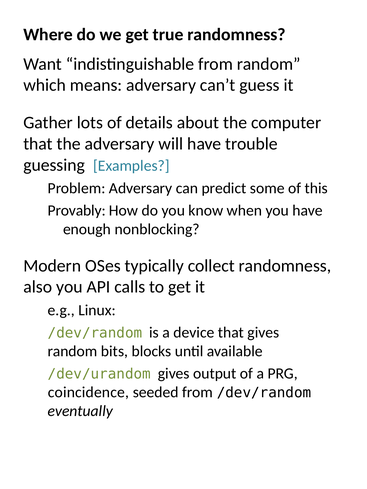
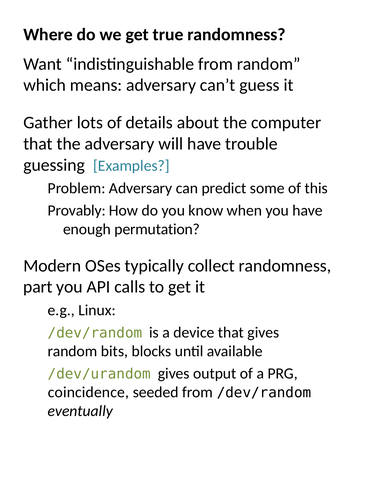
nonblocking: nonblocking -> permutation (157, 229)
also: also -> part (38, 287)
